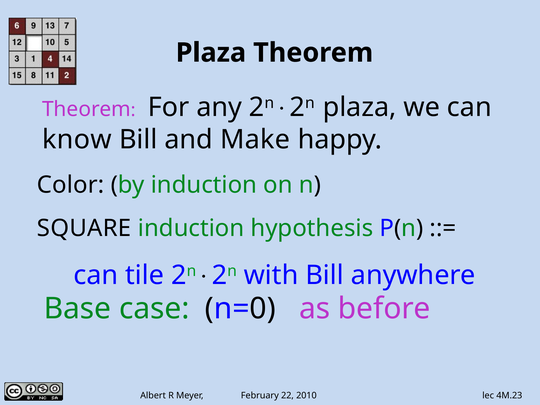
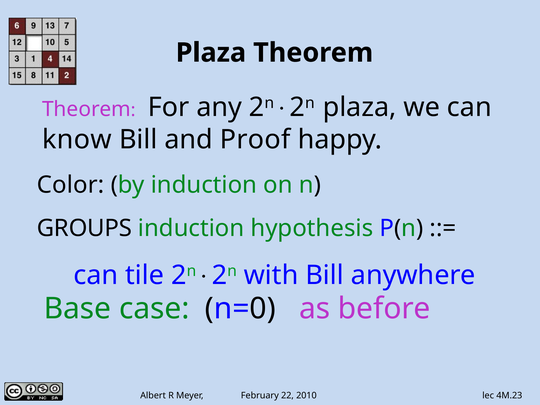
Make: Make -> Proof (255, 140)
SQUARE: SQUARE -> GROUPS (84, 228)
